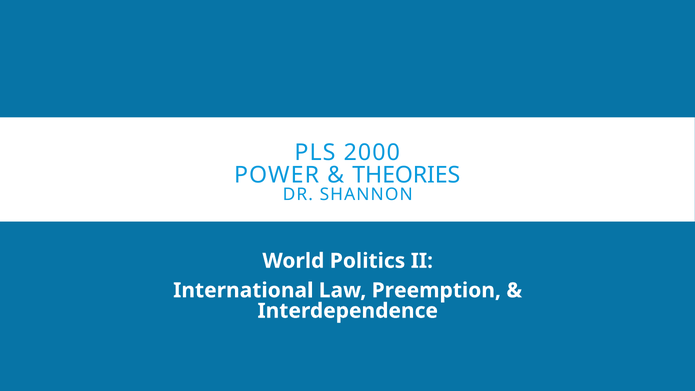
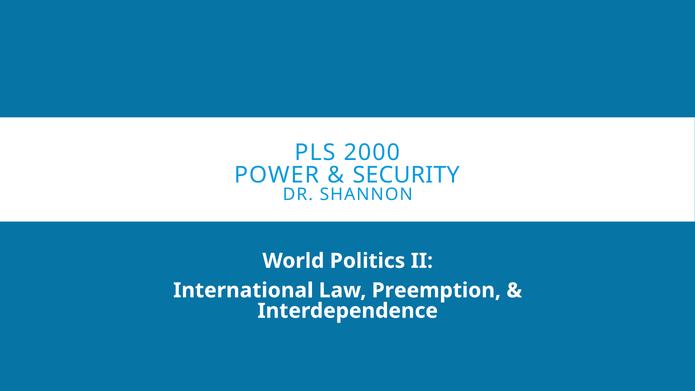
THEORIES: THEORIES -> SECURITY (406, 175)
